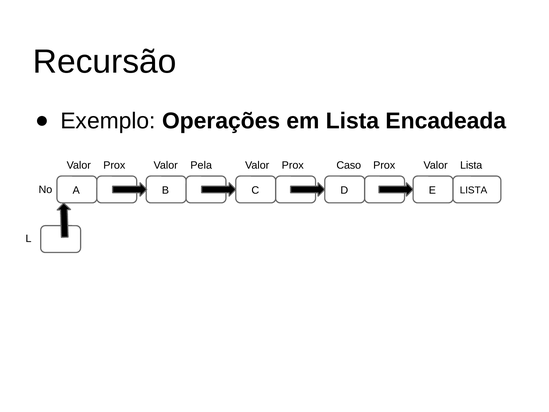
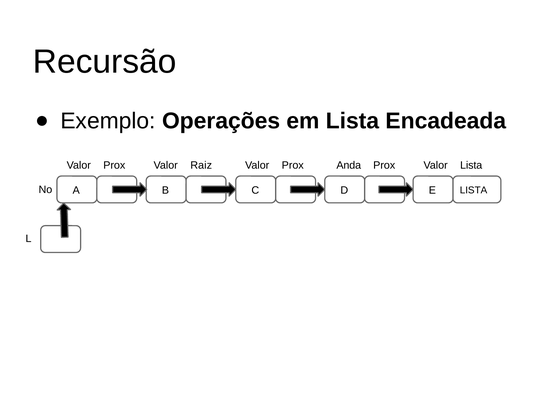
Pela: Pela -> Raiz (201, 165)
Caso: Caso -> Anda (349, 165)
